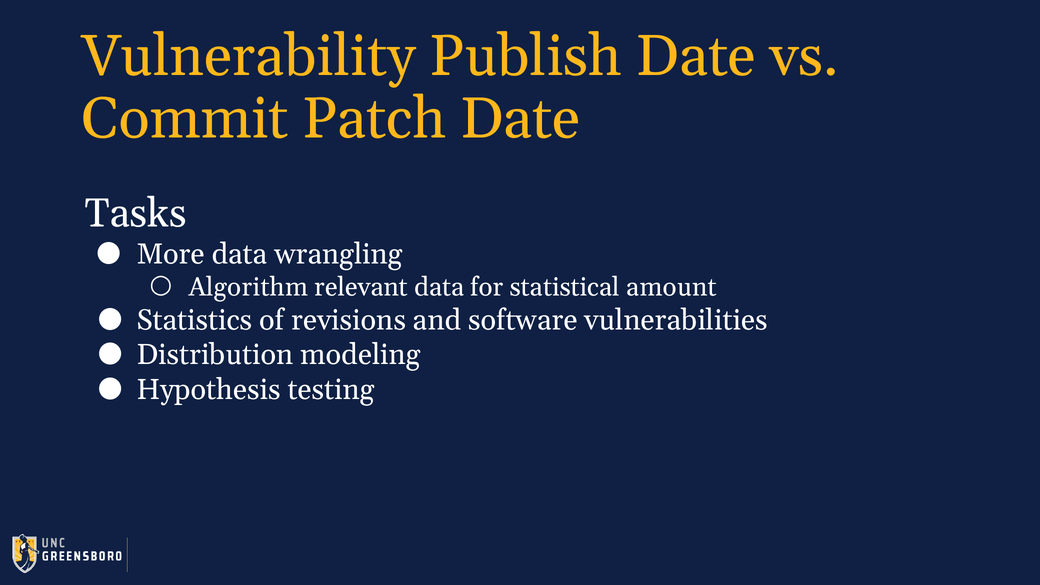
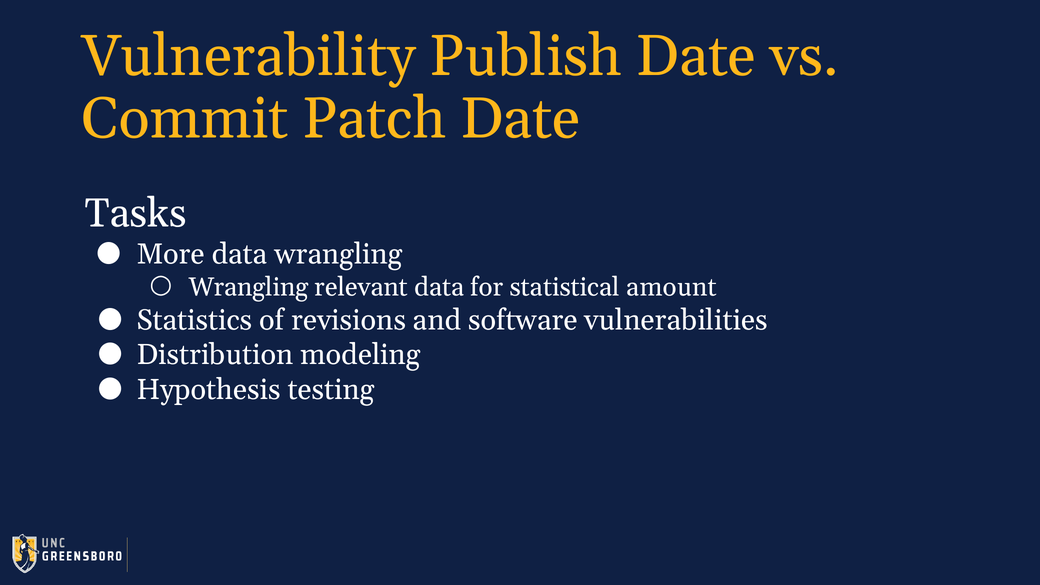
Algorithm: Algorithm -> Wrangling (249, 287)
